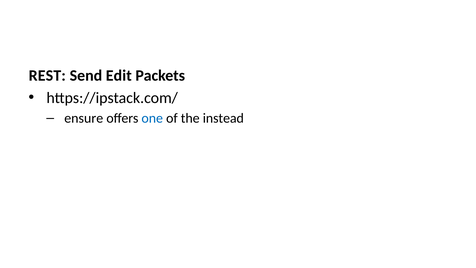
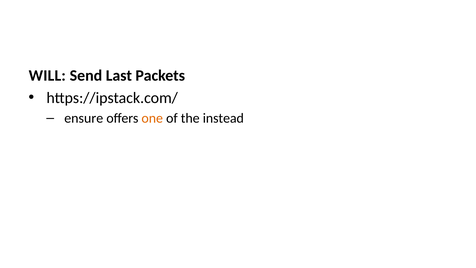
REST: REST -> WILL (47, 75)
Edit: Edit -> Last (119, 75)
one colour: blue -> orange (152, 118)
